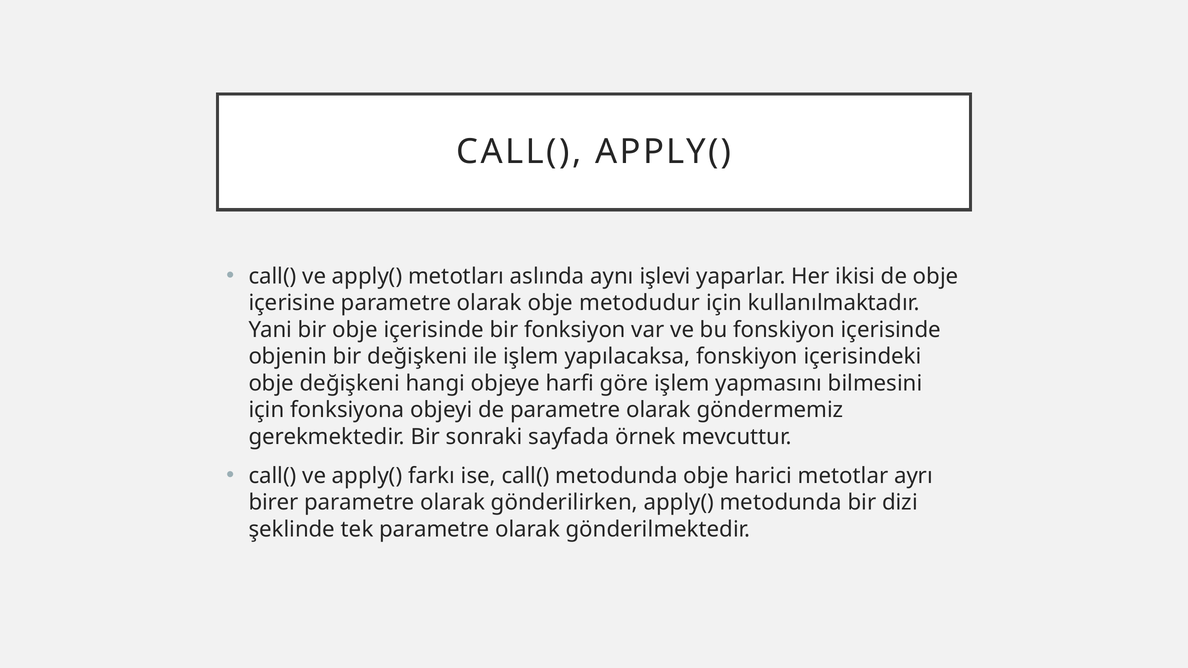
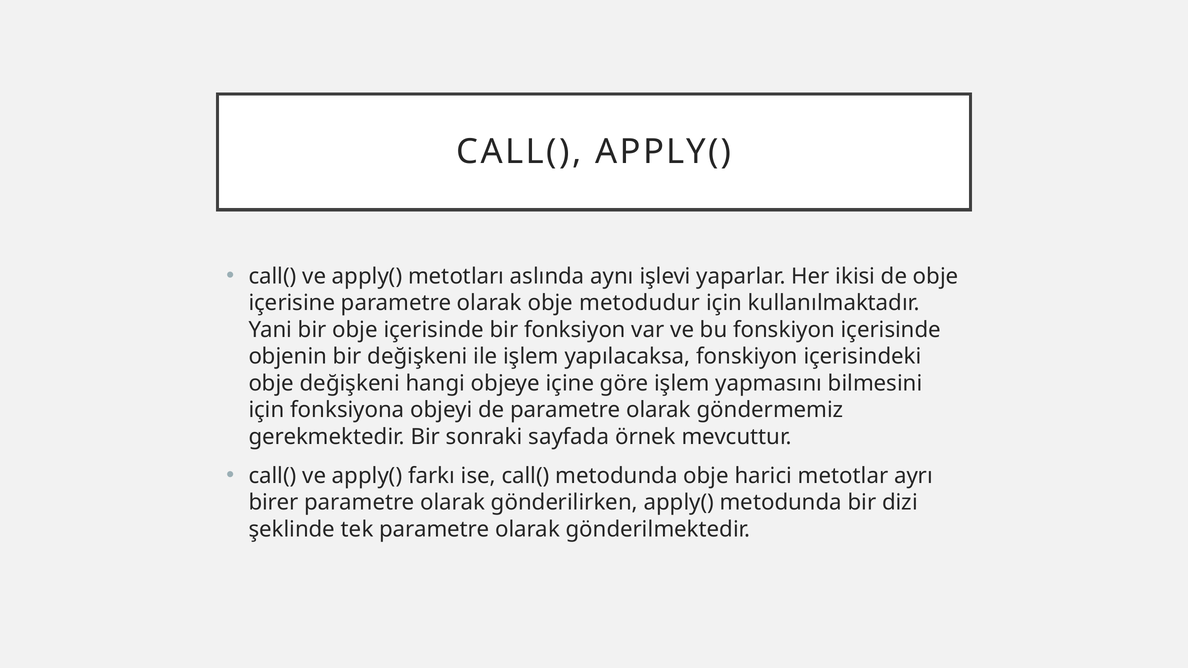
harfi: harfi -> içine (570, 383)
